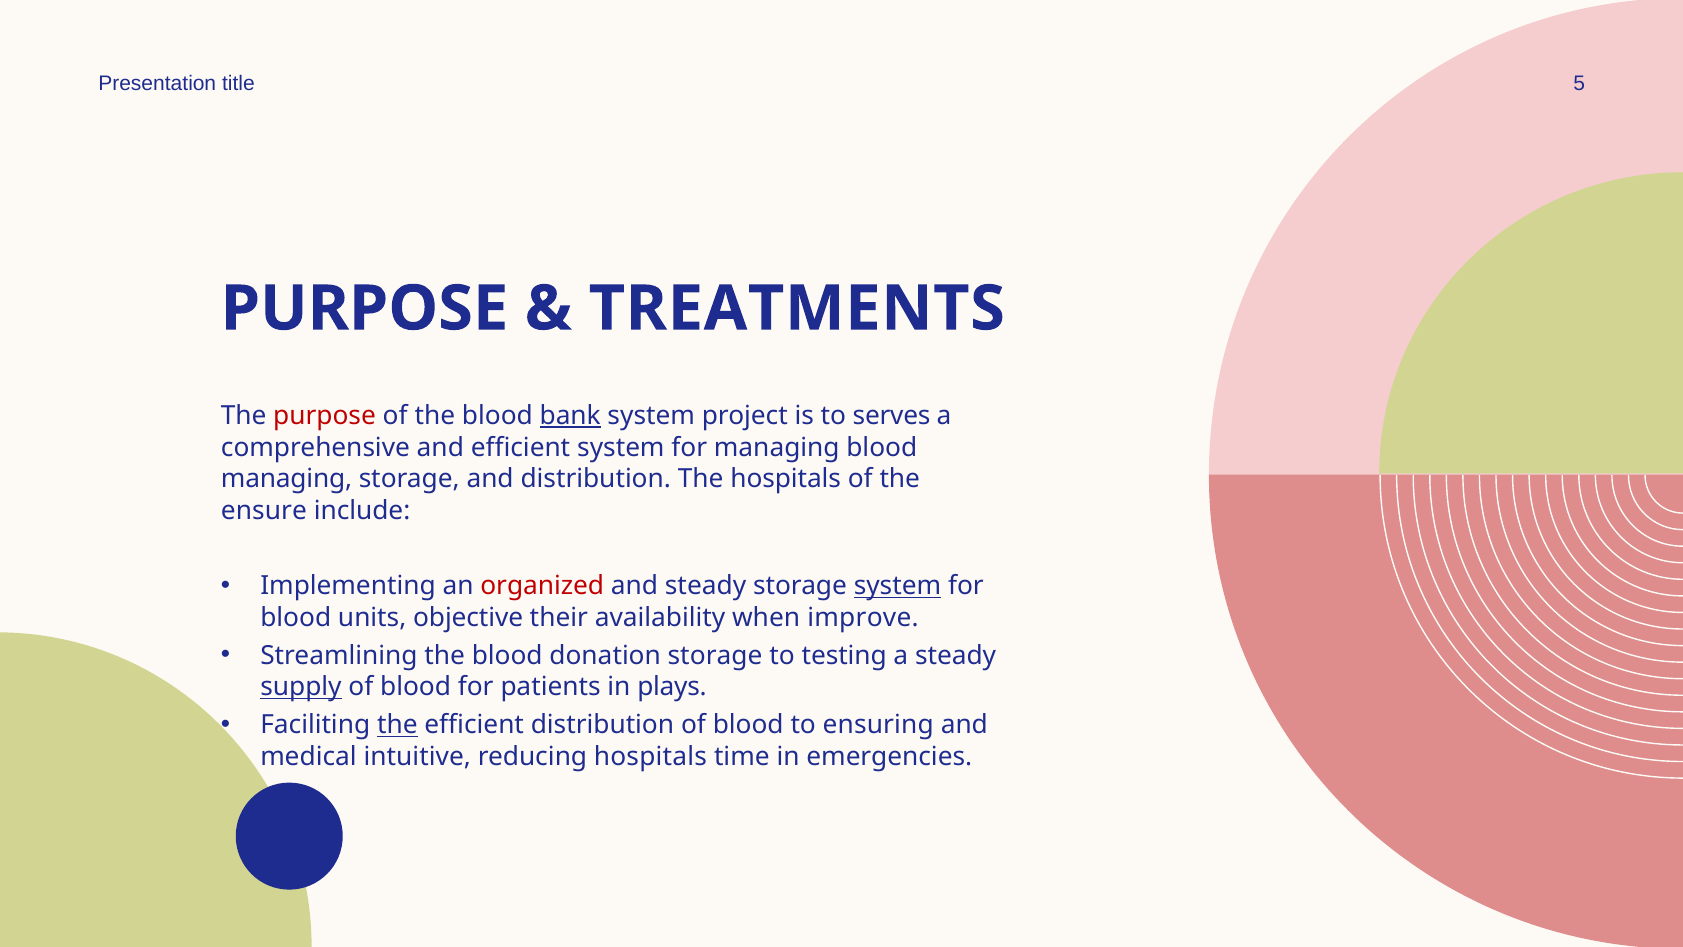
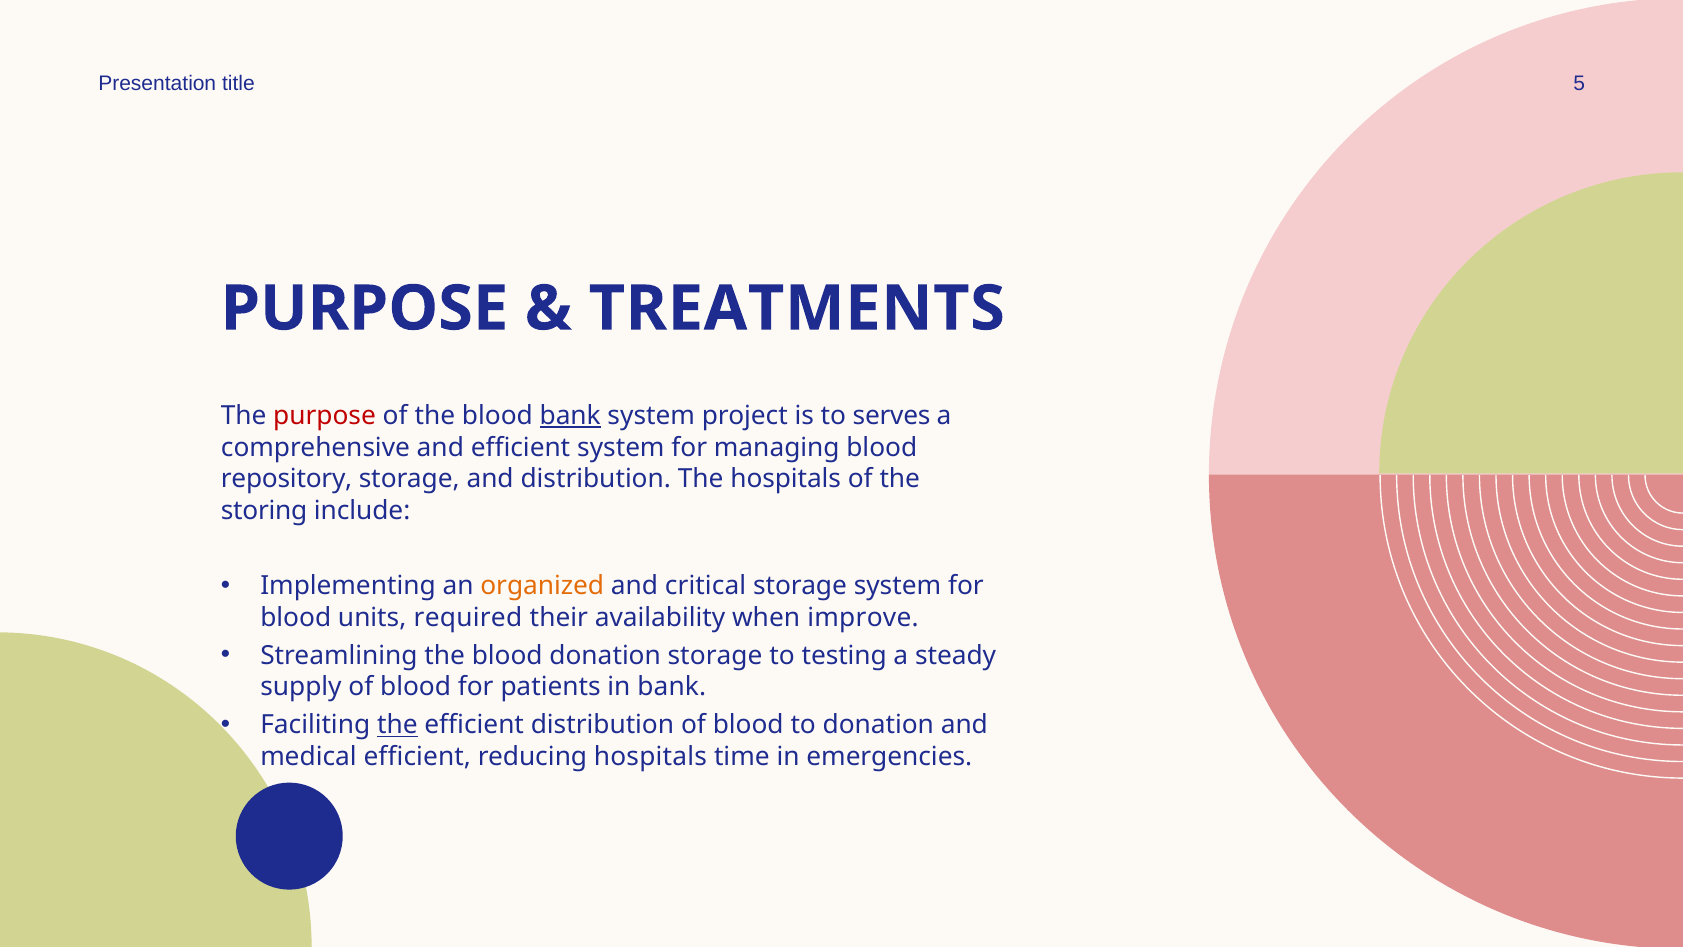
managing: managing -> repository (287, 479)
ensure: ensure -> storing (264, 510)
organized colour: red -> orange (542, 586)
and steady: steady -> critical (706, 586)
system underline: present -> none (897, 586)
objective: objective -> required (468, 618)
supply underline: present -> none (301, 687)
in plays: plays -> bank (672, 687)
to ensuring: ensuring -> donation (878, 725)
medical intuitive: intuitive -> efficient (417, 756)
